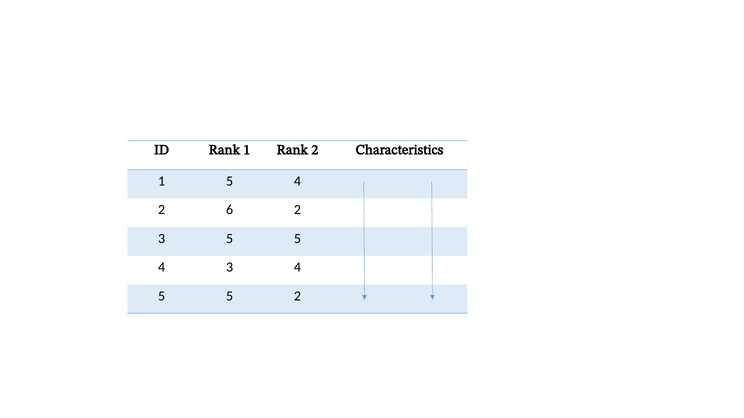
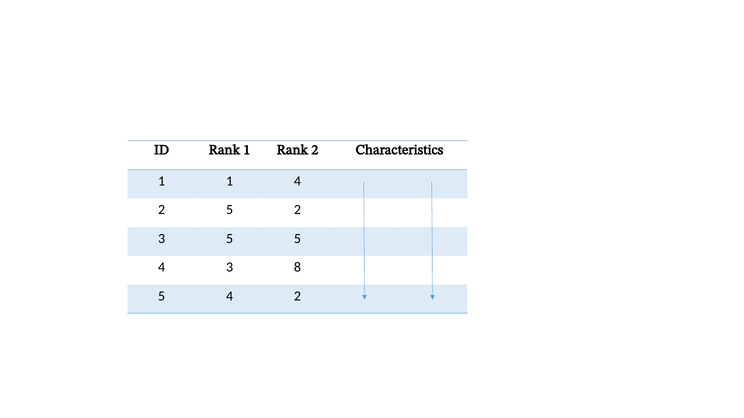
1 5: 5 -> 1 (230, 181)
2 6: 6 -> 5 (230, 210)
3 4: 4 -> 8 (297, 268)
5: 5 -> 4 (230, 296)
